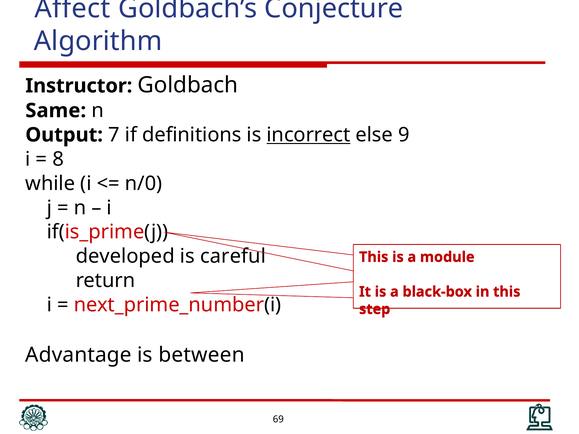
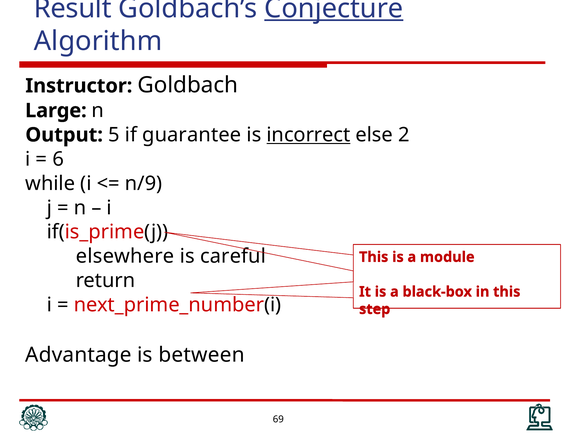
Affect: Affect -> Result (73, 8)
Conjecture underline: none -> present (334, 8)
Same: Same -> Large (56, 111)
7: 7 -> 5 (114, 135)
definitions: definitions -> guarantee (192, 135)
9: 9 -> 2 (404, 135)
8: 8 -> 6 (58, 159)
n/0: n/0 -> n/9 (144, 184)
developed: developed -> elsewhere (125, 256)
